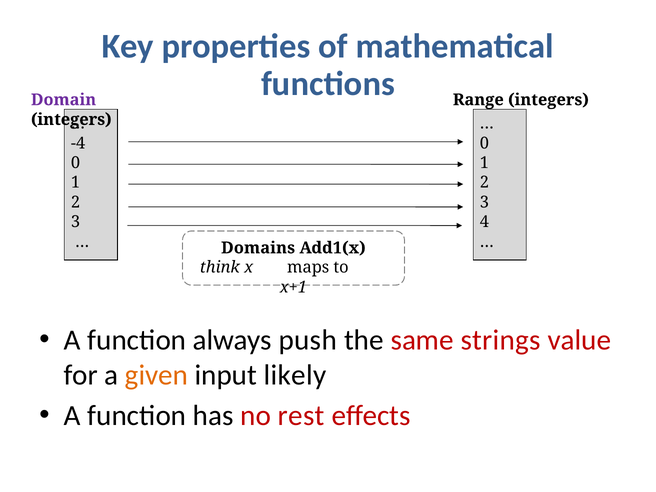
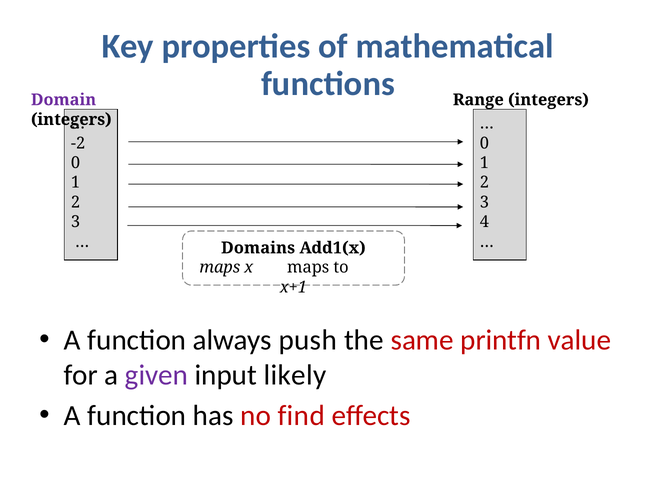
-4: -4 -> -2 (78, 143)
think: think -> maps (220, 268)
strings: strings -> printfn (501, 340)
given colour: orange -> purple (156, 375)
rest: rest -> find (301, 416)
